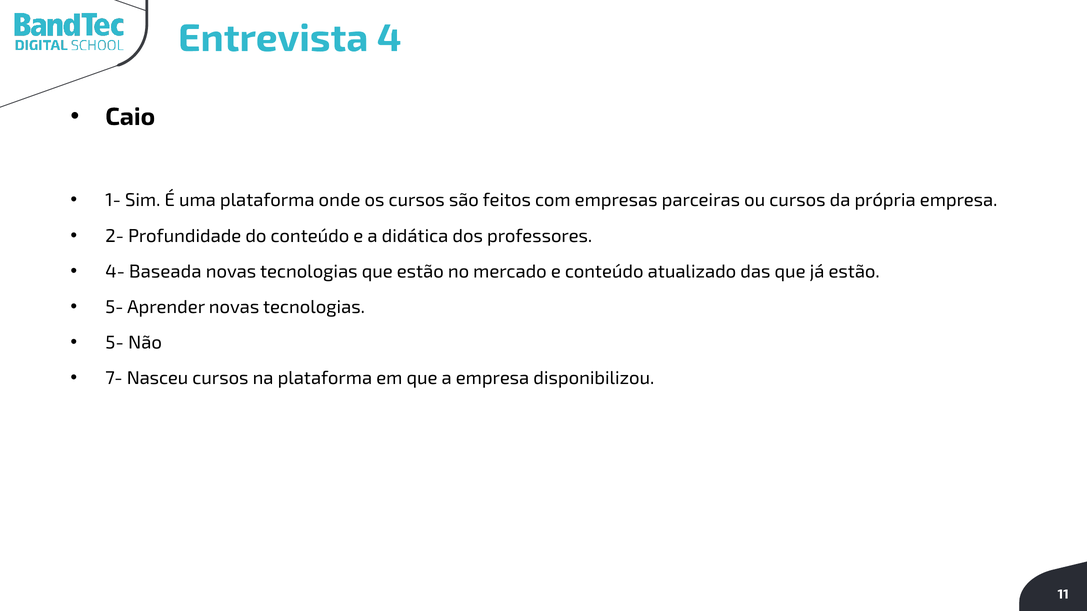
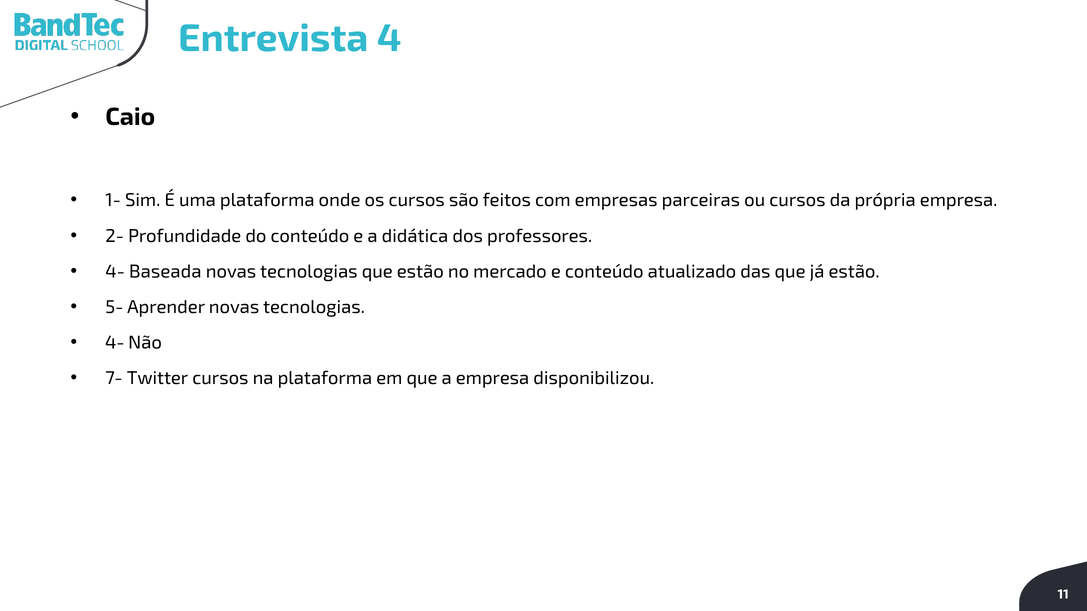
5-: 5- -> 4- (115, 343)
Nasceu: Nasceu -> Twitter (158, 379)
